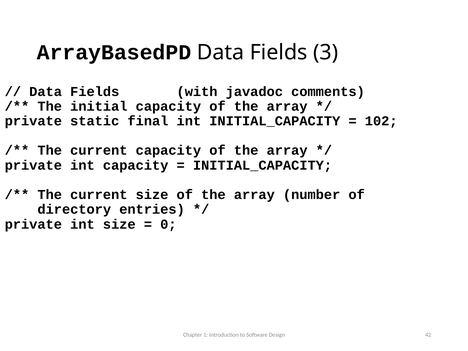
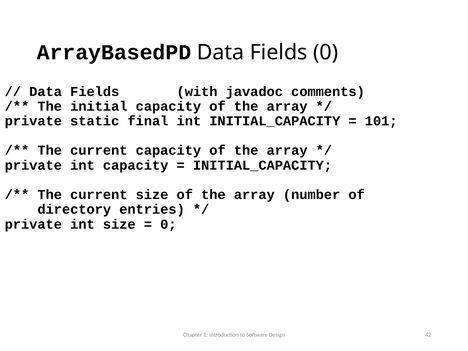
Fields 3: 3 -> 0 (326, 52)
102: 102 -> 101 (381, 121)
